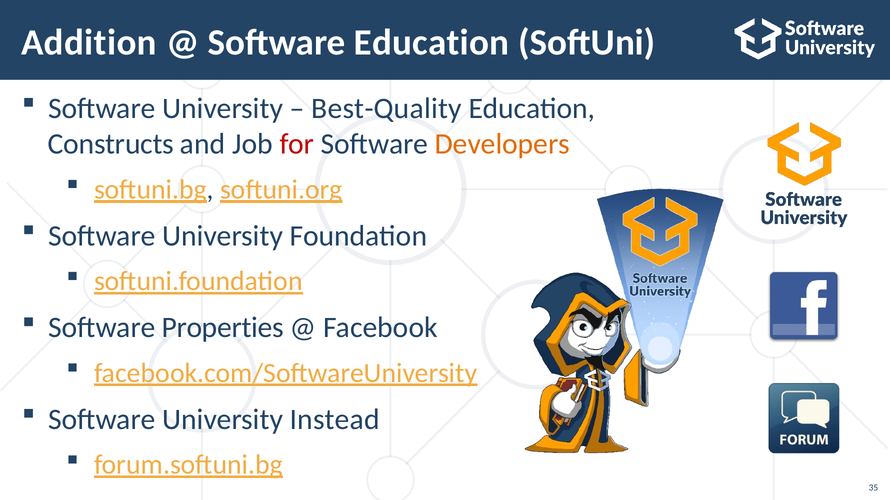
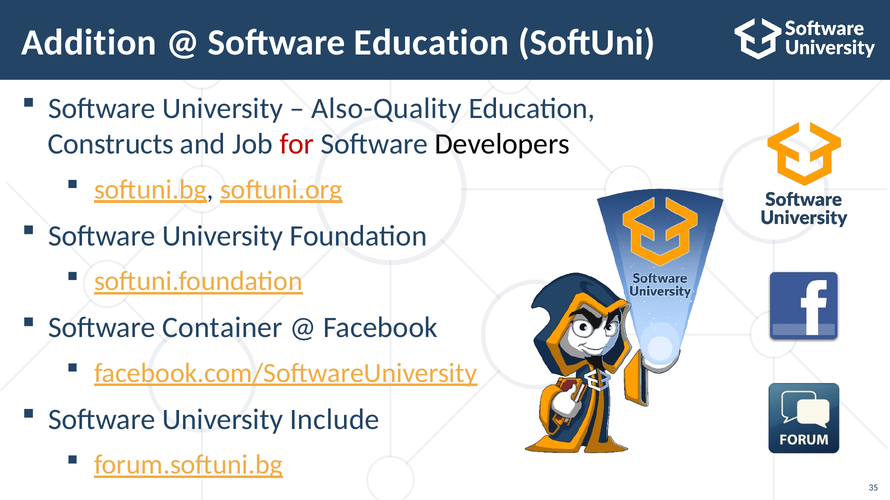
Best-Quality: Best-Quality -> Also-Quality (386, 109)
Developers colour: orange -> black (502, 144)
Properties: Properties -> Container (222, 328)
Instead: Instead -> Include (335, 420)
